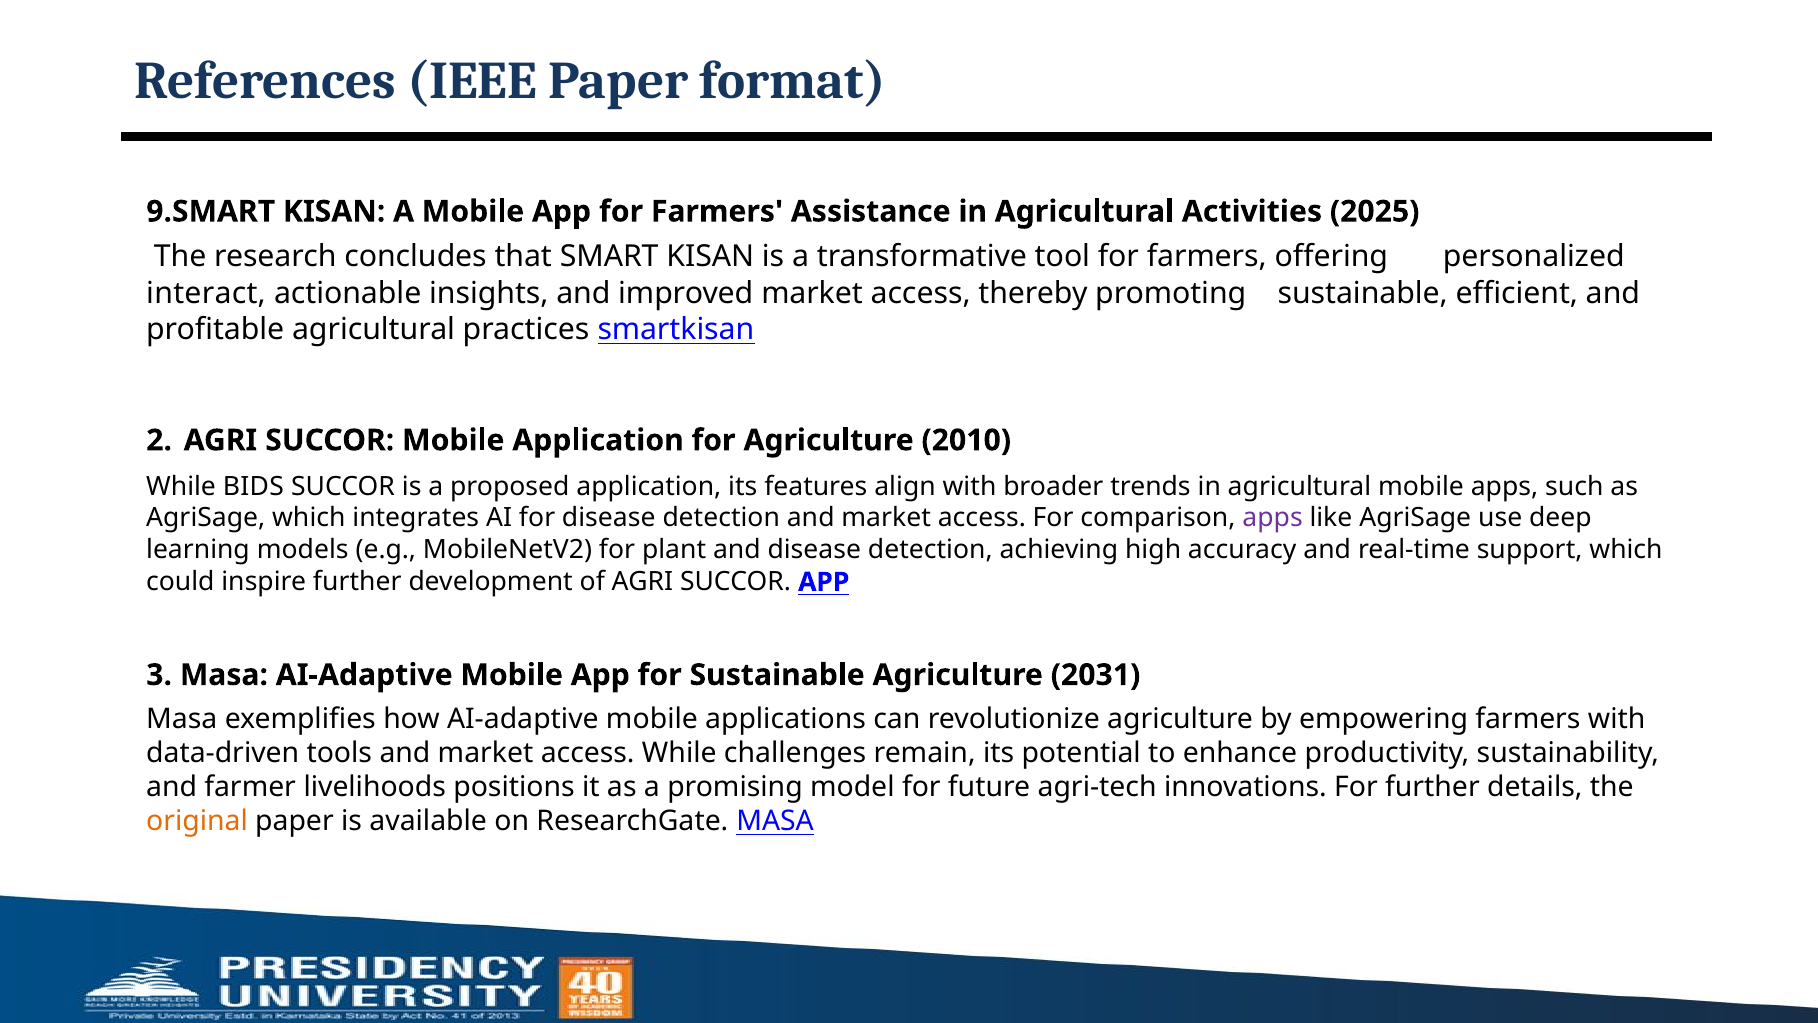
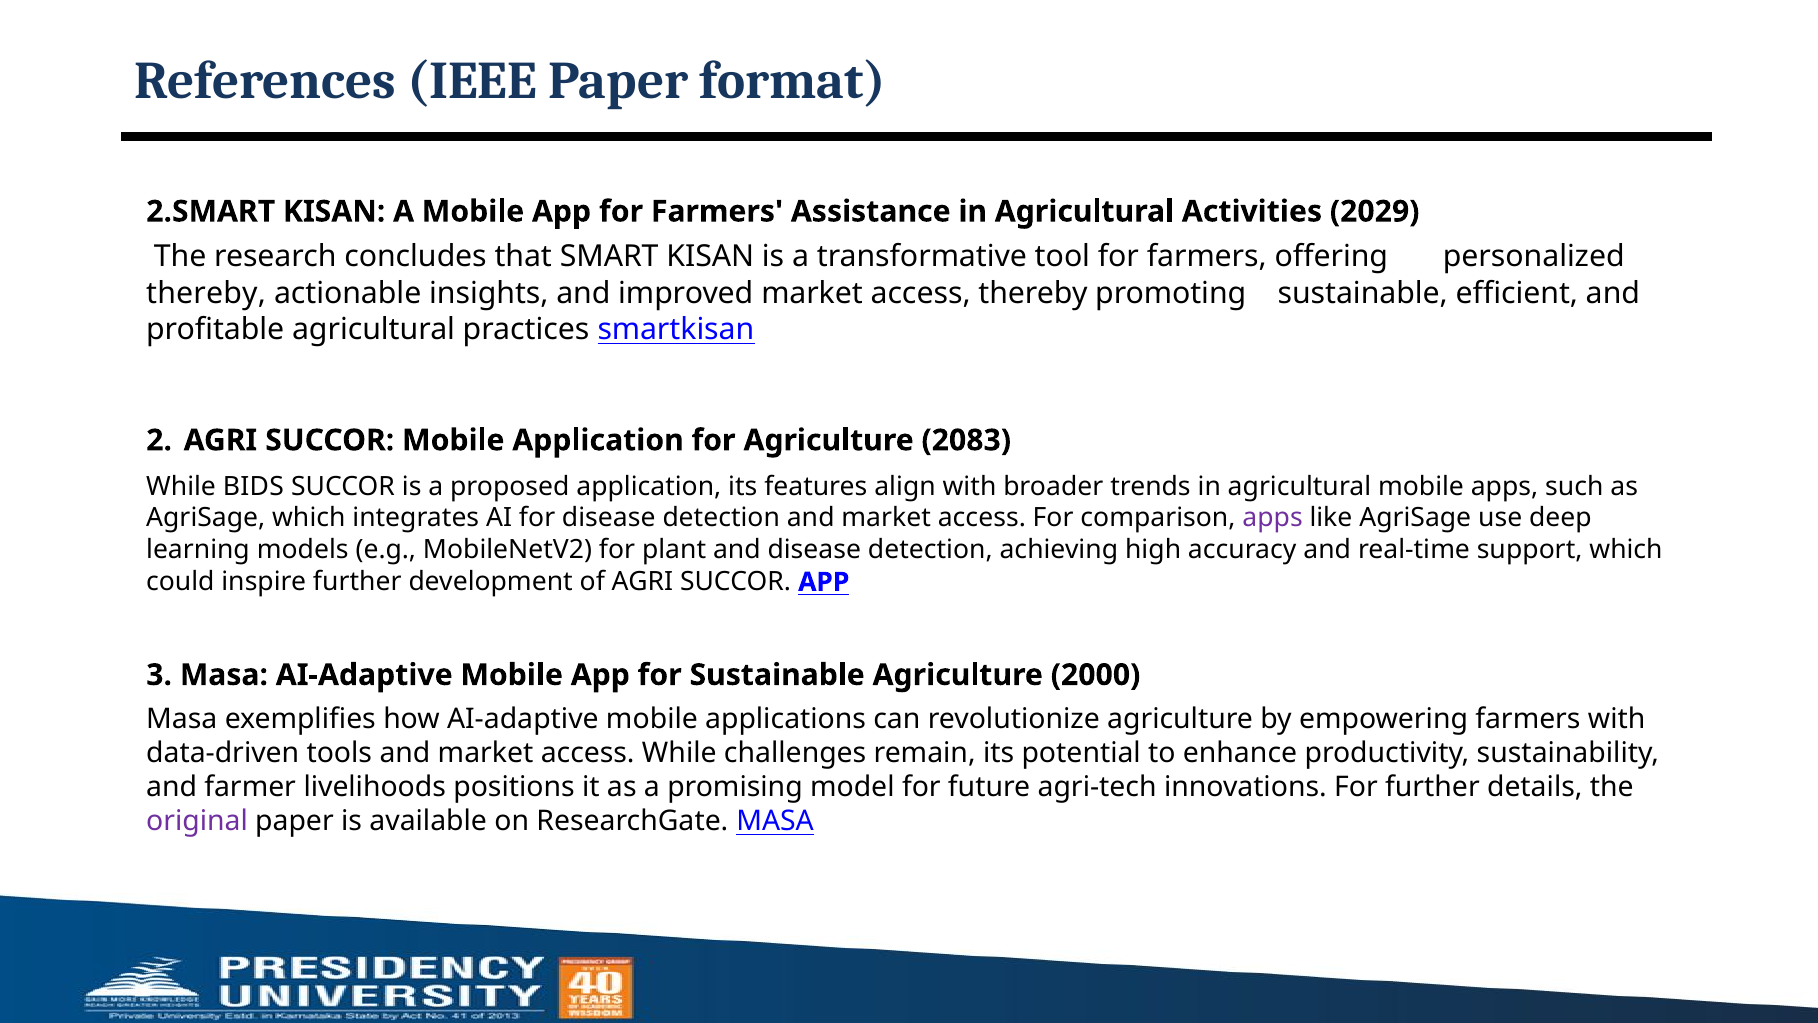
9.SMART: 9.SMART -> 2.SMART (211, 211)
2025: 2025 -> 2029 (1375, 211)
interact: interact -> thereby (206, 293)
2010: 2010 -> 2083 (966, 440)
2031: 2031 -> 2000 (1096, 675)
original colour: orange -> purple (197, 821)
